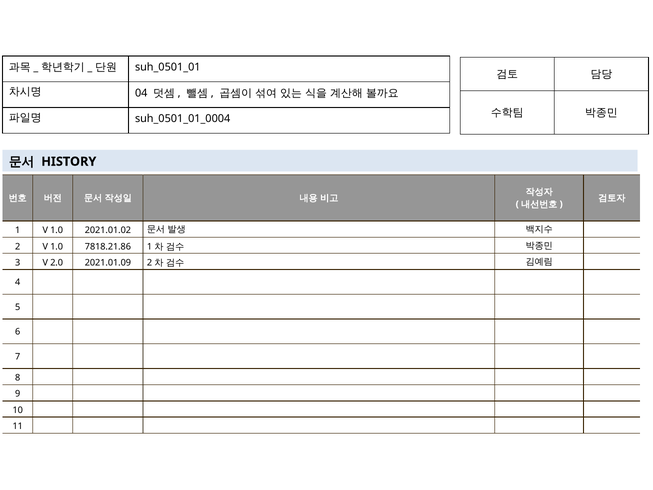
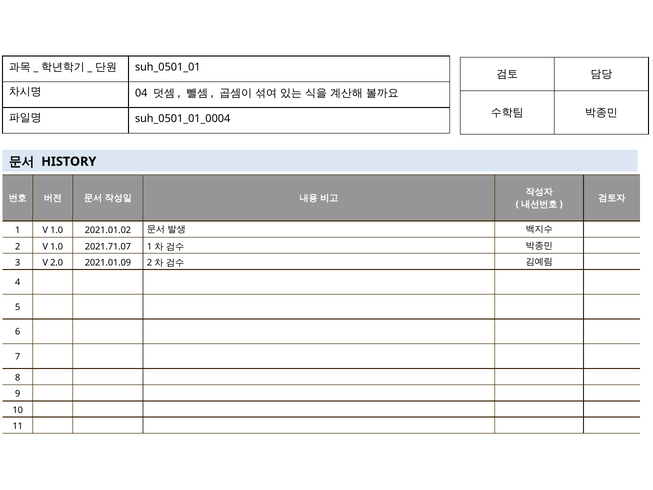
7818.21.86: 7818.21.86 -> 2021.71.07 (108, 246)
